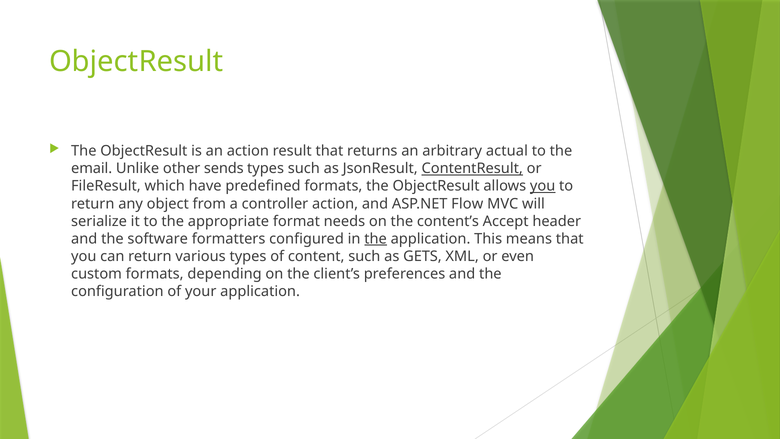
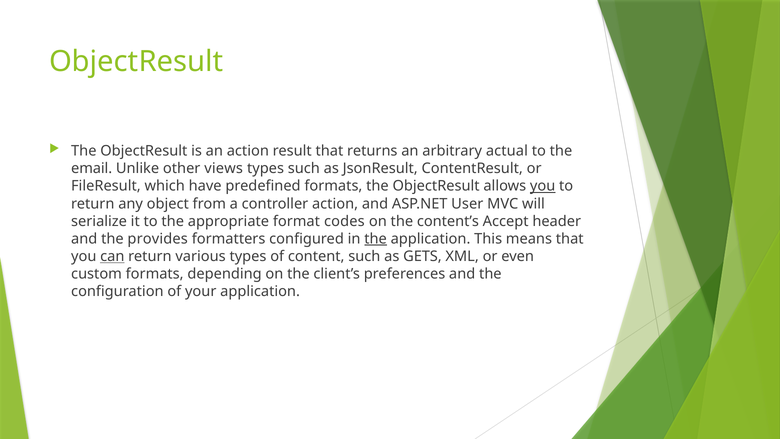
sends: sends -> views (224, 169)
ContentResult underline: present -> none (472, 169)
Flow: Flow -> User (467, 204)
needs: needs -> codes (344, 221)
software: software -> provides (158, 239)
can underline: none -> present (112, 256)
